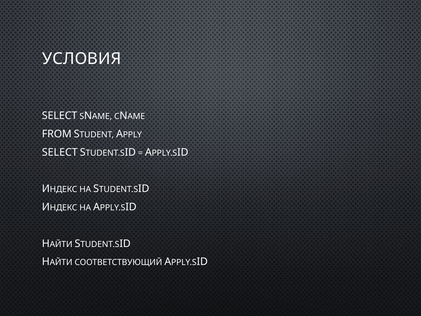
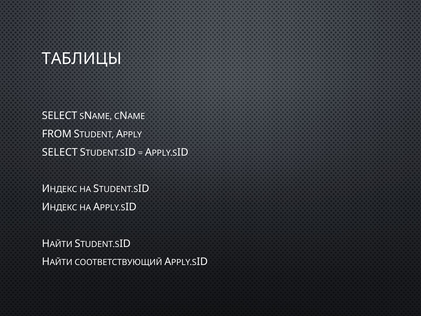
УСЛОВИЯ: УСЛОВИЯ -> ТАБЛИЦЫ (82, 59)
